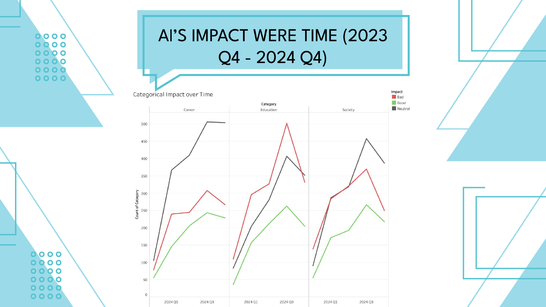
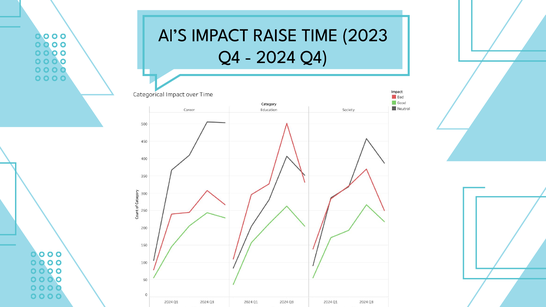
WERE: WERE -> RAISE (275, 35)
